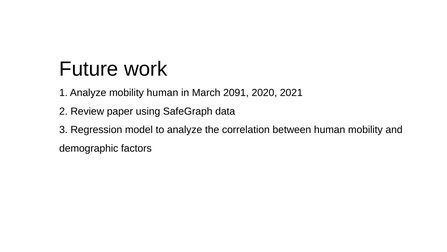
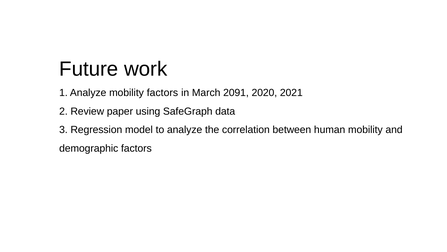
mobility human: human -> factors (162, 93)
